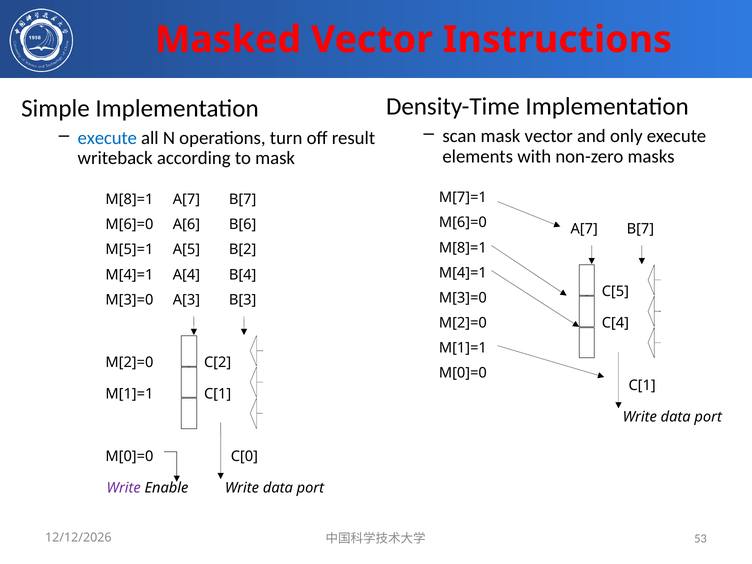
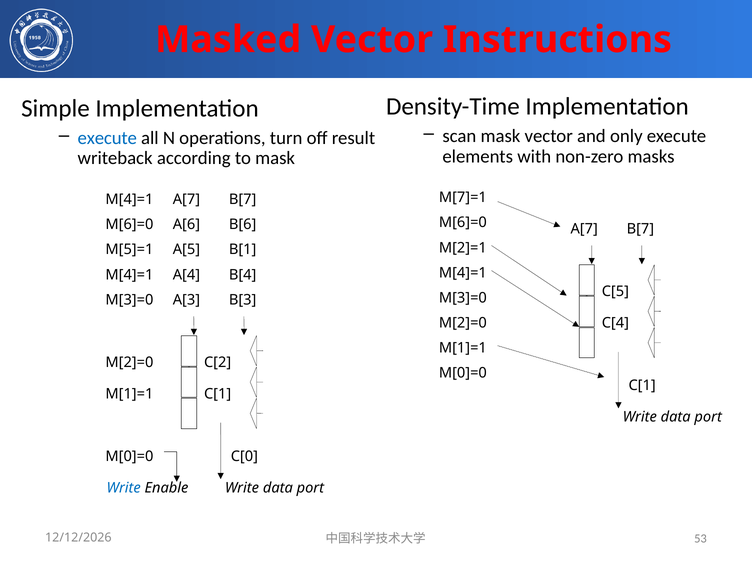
M[8]=1: M[8]=1 -> M[4]=1 (129, 200)
M[8]=1: M[8]=1 -> M[2]=1 (463, 248)
B[2: B[2 -> B[1 (243, 250)
Write colour: purple -> blue (124, 488)
